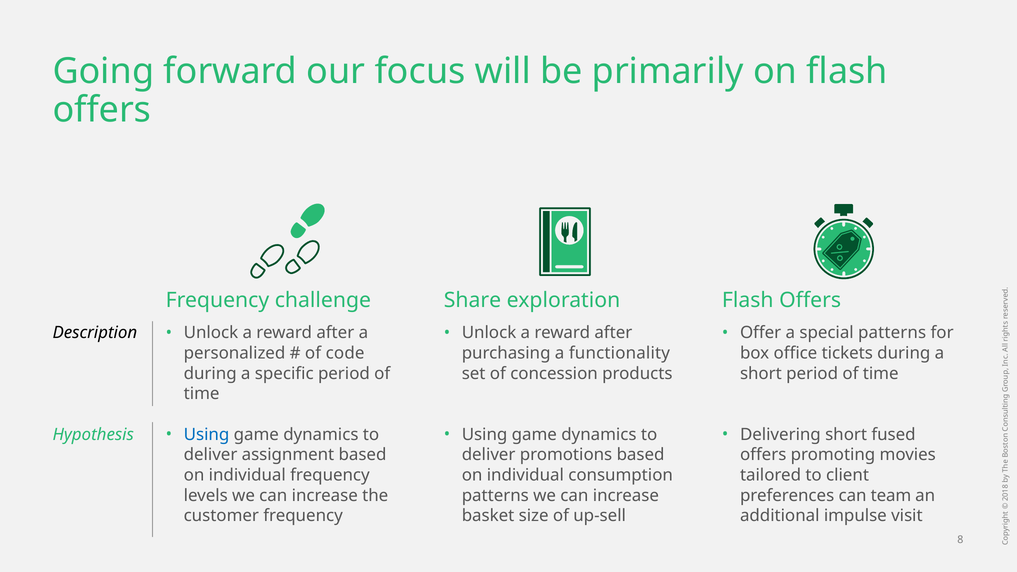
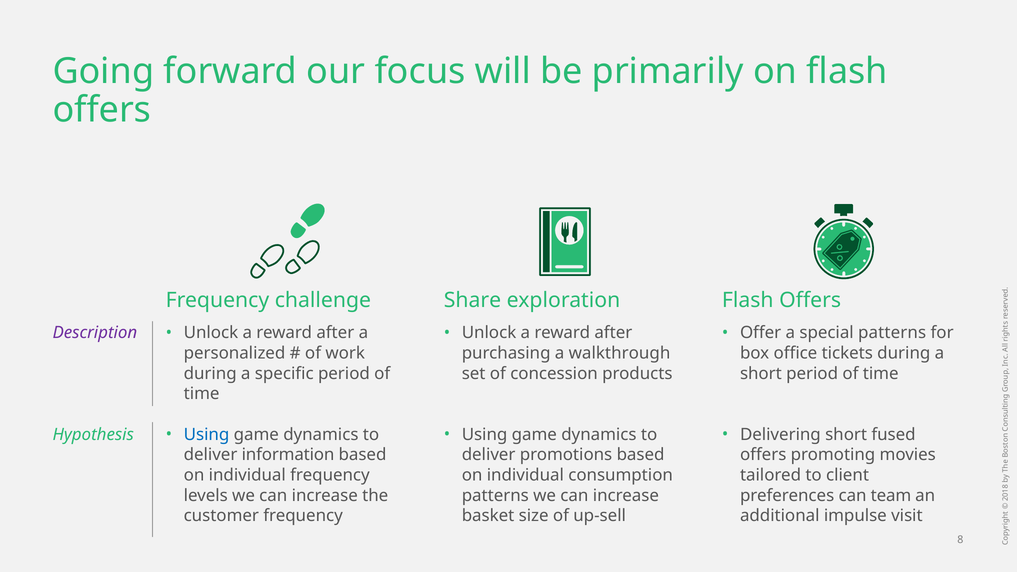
Description colour: black -> purple (95, 333)
code: code -> work (345, 353)
functionality: functionality -> walkthrough (620, 353)
assignment: assignment -> information (288, 455)
